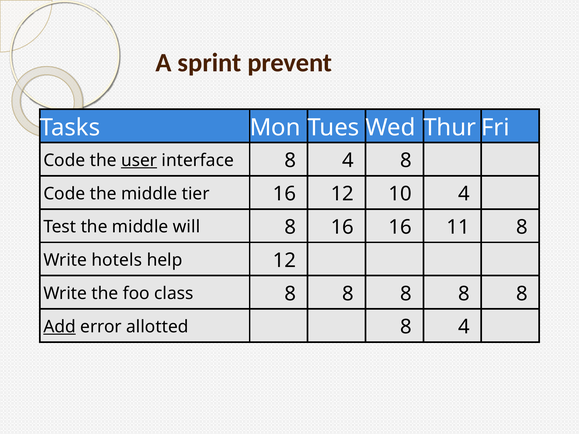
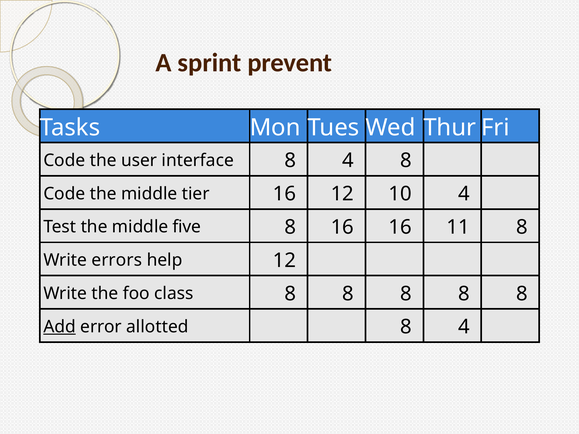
user underline: present -> none (139, 160)
will: will -> five (187, 227)
hotels: hotels -> errors (117, 260)
